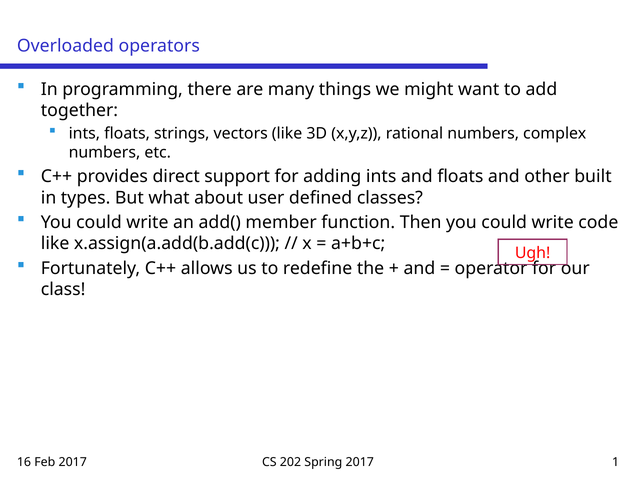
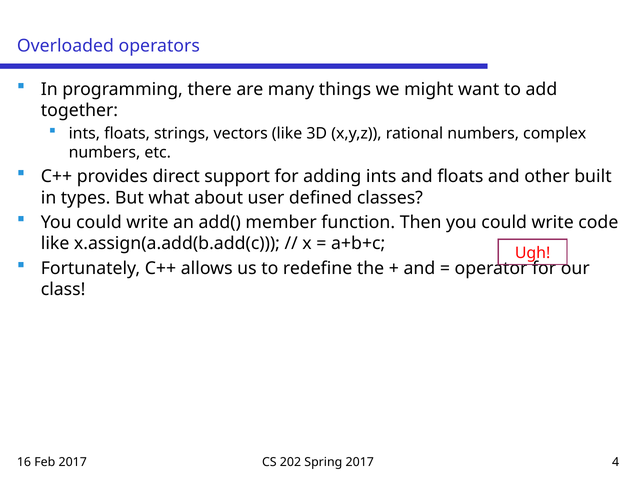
1: 1 -> 4 (616, 462)
